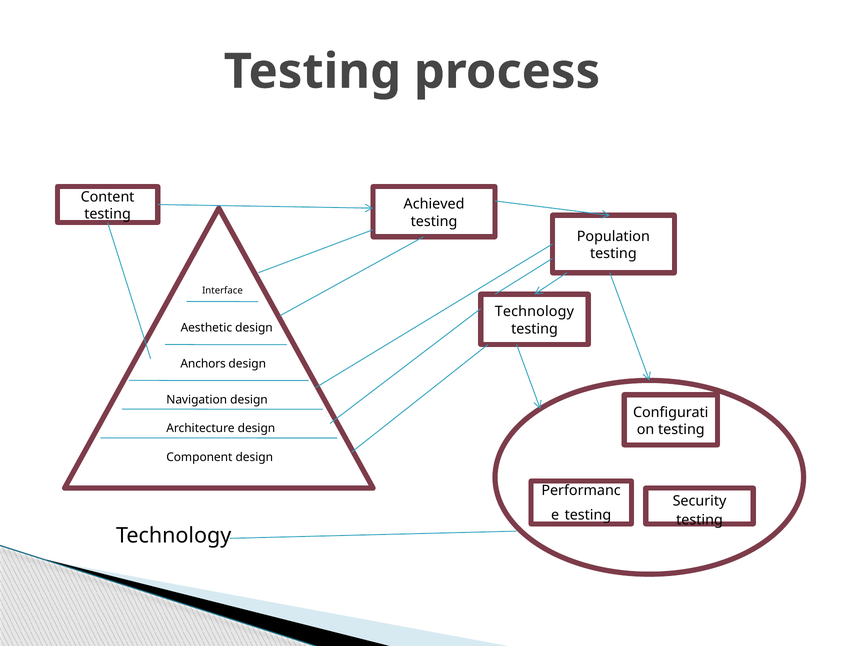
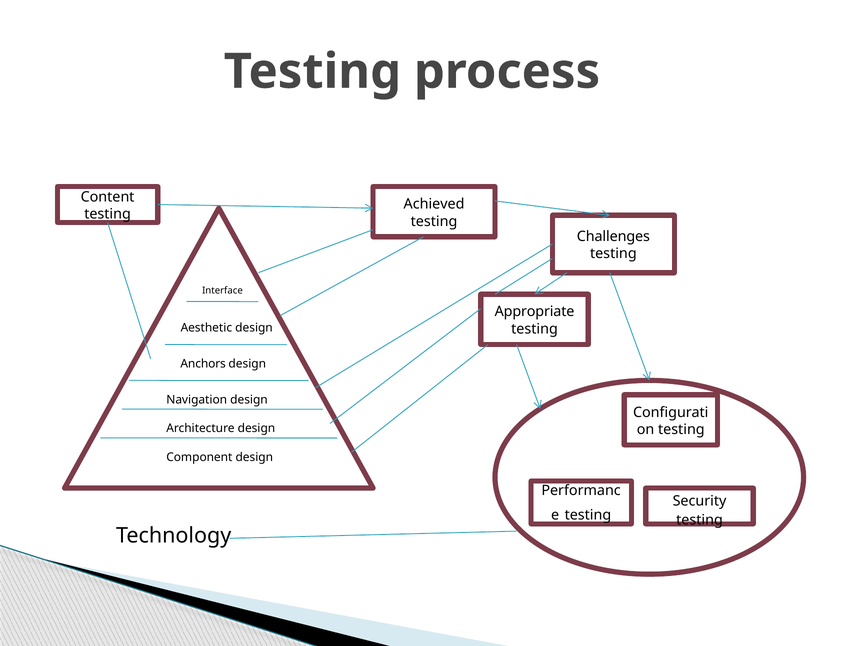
Population: Population -> Challenges (613, 236)
Technology: Technology -> Appropriate (535, 312)
